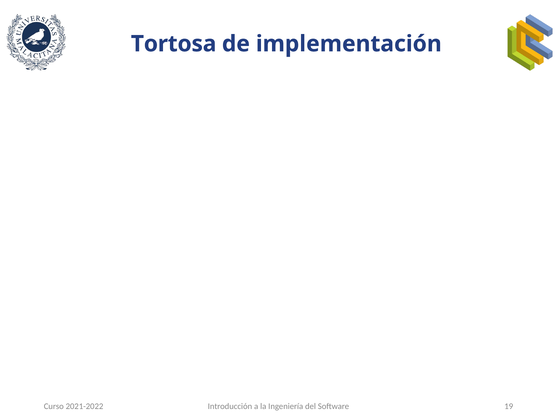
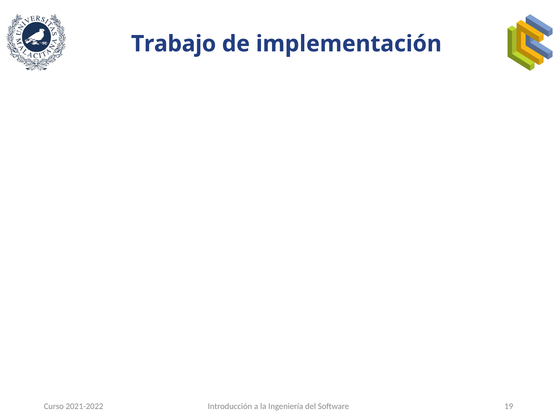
Tortosa: Tortosa -> Trabajo (174, 44)
